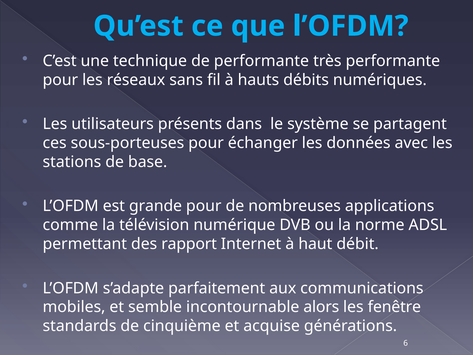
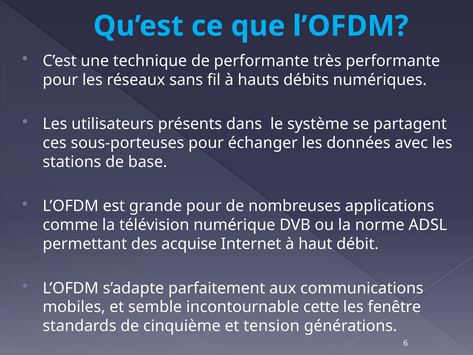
rapport: rapport -> acquise (189, 244)
alors: alors -> cette (321, 307)
acquise: acquise -> tension (272, 326)
